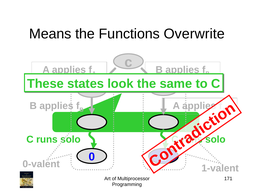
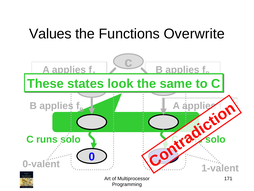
Means: Means -> Values (50, 34)
